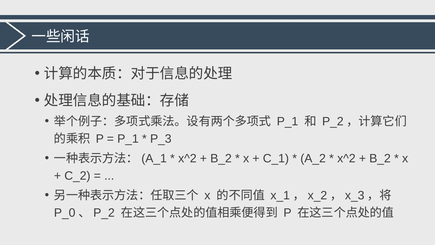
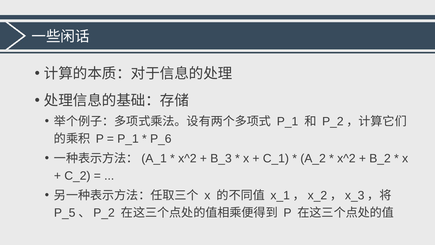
P_3: P_3 -> P_6 (161, 139)
B_2: B_2 -> B_3 (221, 158)
P_0: P_0 -> P_5 (65, 213)
